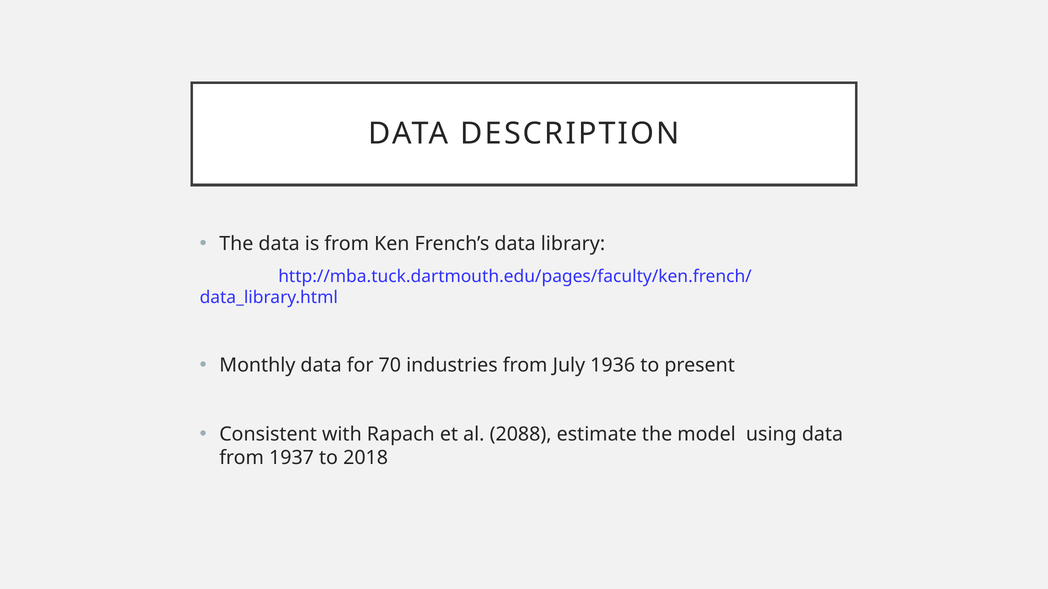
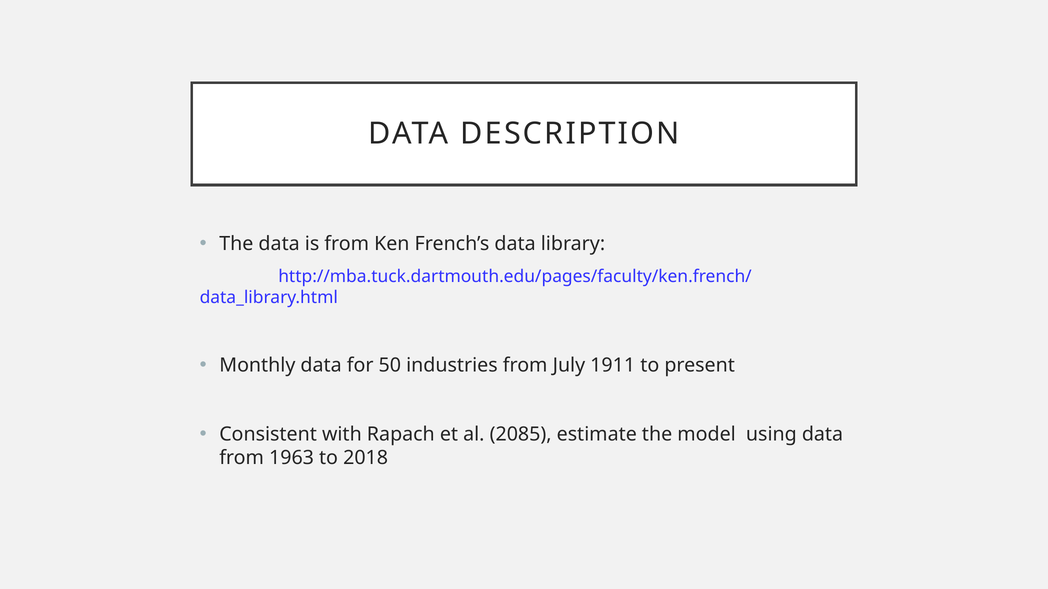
70: 70 -> 50 (390, 366)
1936: 1936 -> 1911 (613, 366)
2088: 2088 -> 2085 (521, 435)
1937: 1937 -> 1963 (292, 458)
